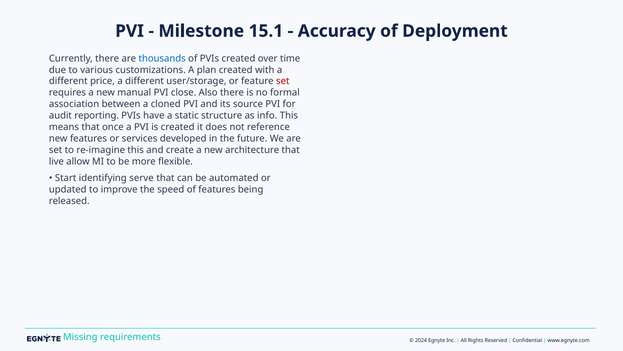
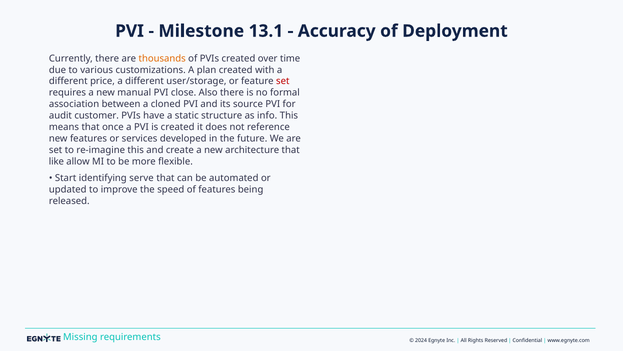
15.1: 15.1 -> 13.1 (266, 31)
thousands colour: blue -> orange (162, 58)
reporting: reporting -> customer (97, 115)
live: live -> like (56, 161)
